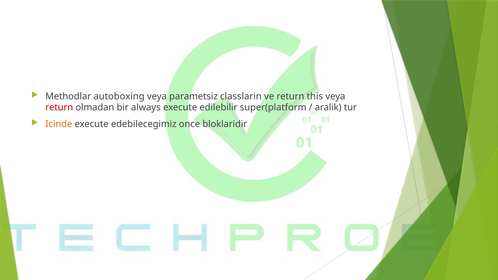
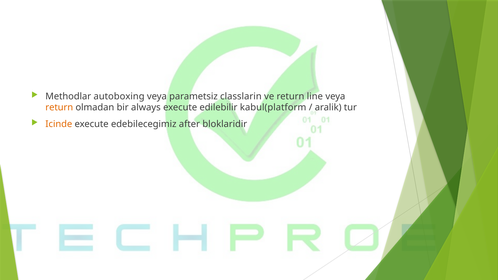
this: this -> line (315, 96)
return colour: red -> orange (59, 108)
super(platform: super(platform -> kabul(platform (273, 108)
once: once -> after (189, 124)
